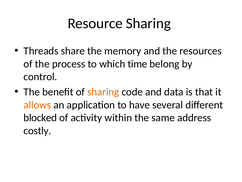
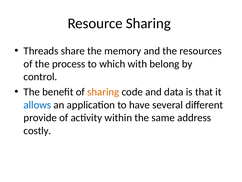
time: time -> with (137, 64)
allows colour: orange -> blue (37, 105)
blocked: blocked -> provide (40, 117)
